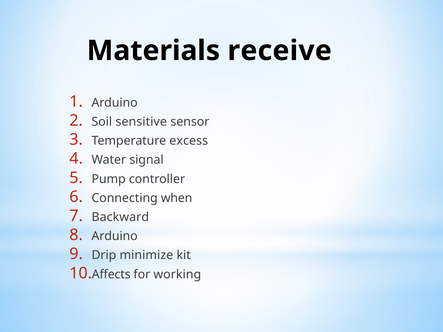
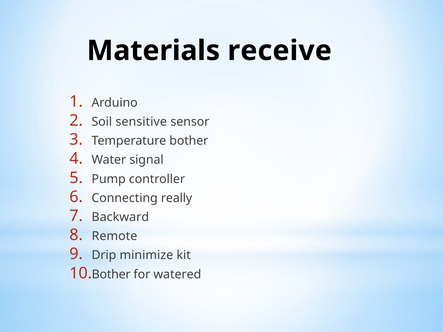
Temperature excess: excess -> bother (189, 141)
when: when -> really (177, 198)
Arduino: Arduino -> Remote (115, 236)
Affects: Affects -> Bother (111, 274)
working: working -> watered (177, 274)
